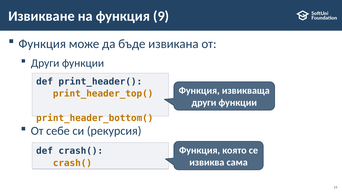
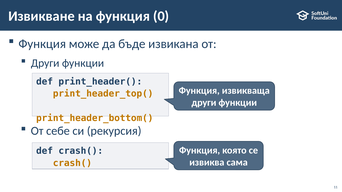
9: 9 -> 0 (161, 16)
